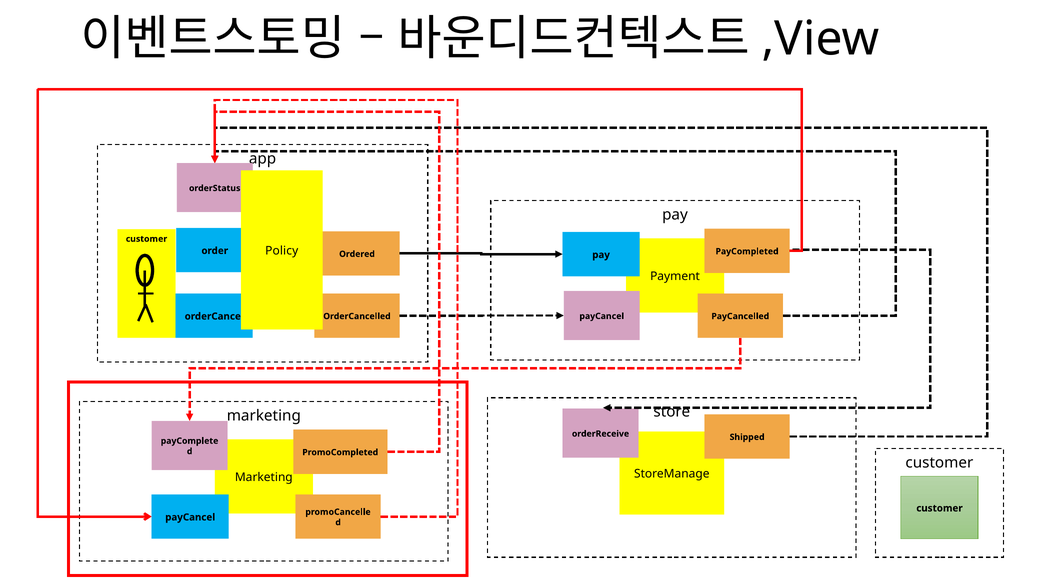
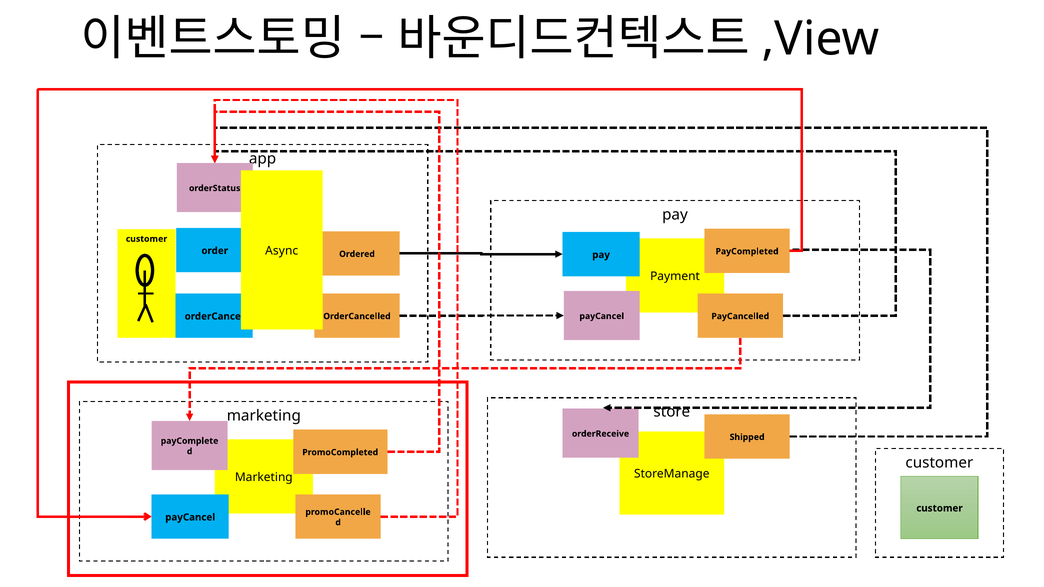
Policy: Policy -> Async (282, 251)
